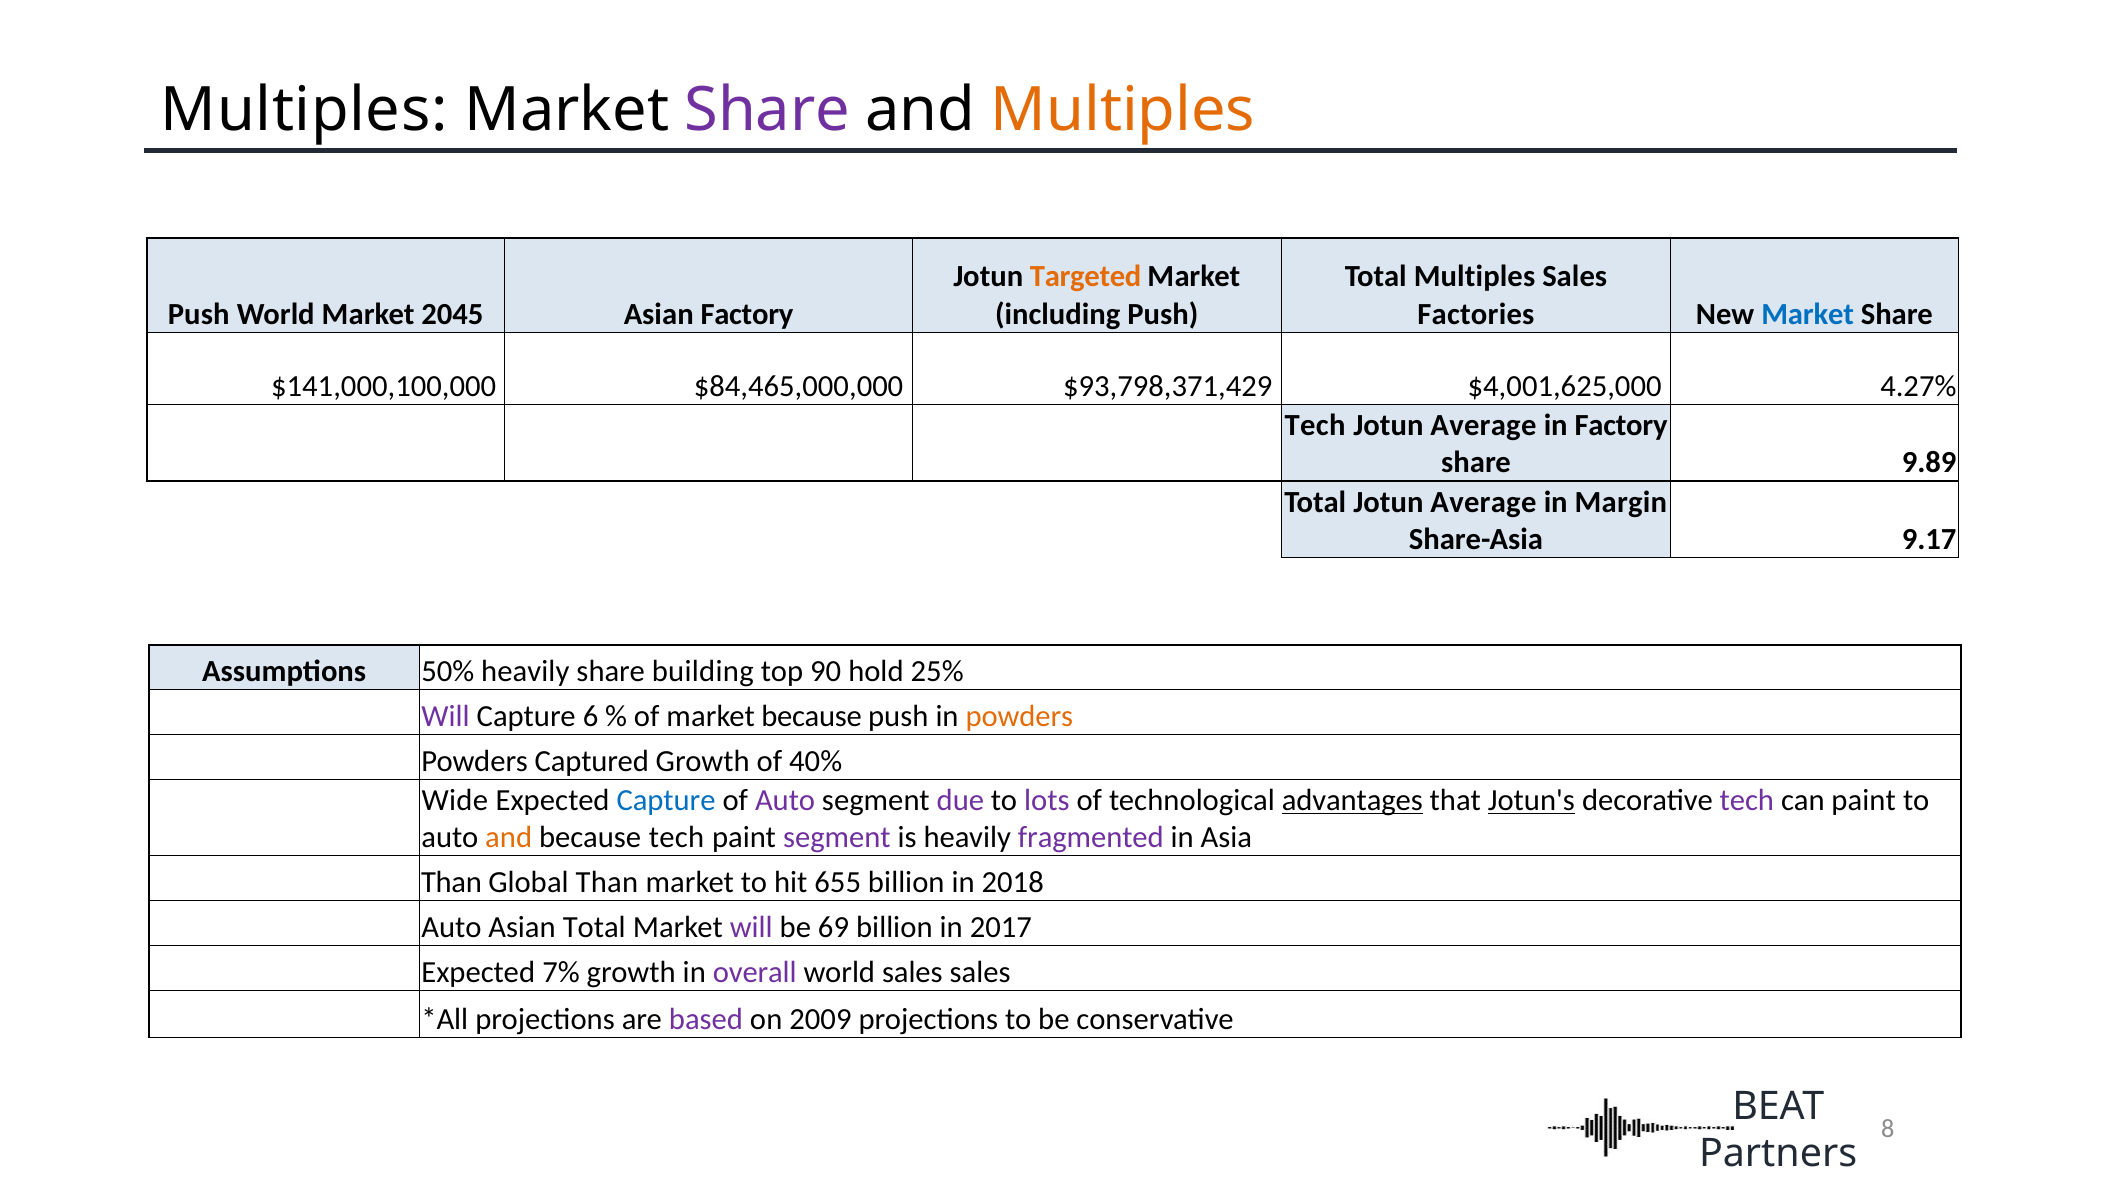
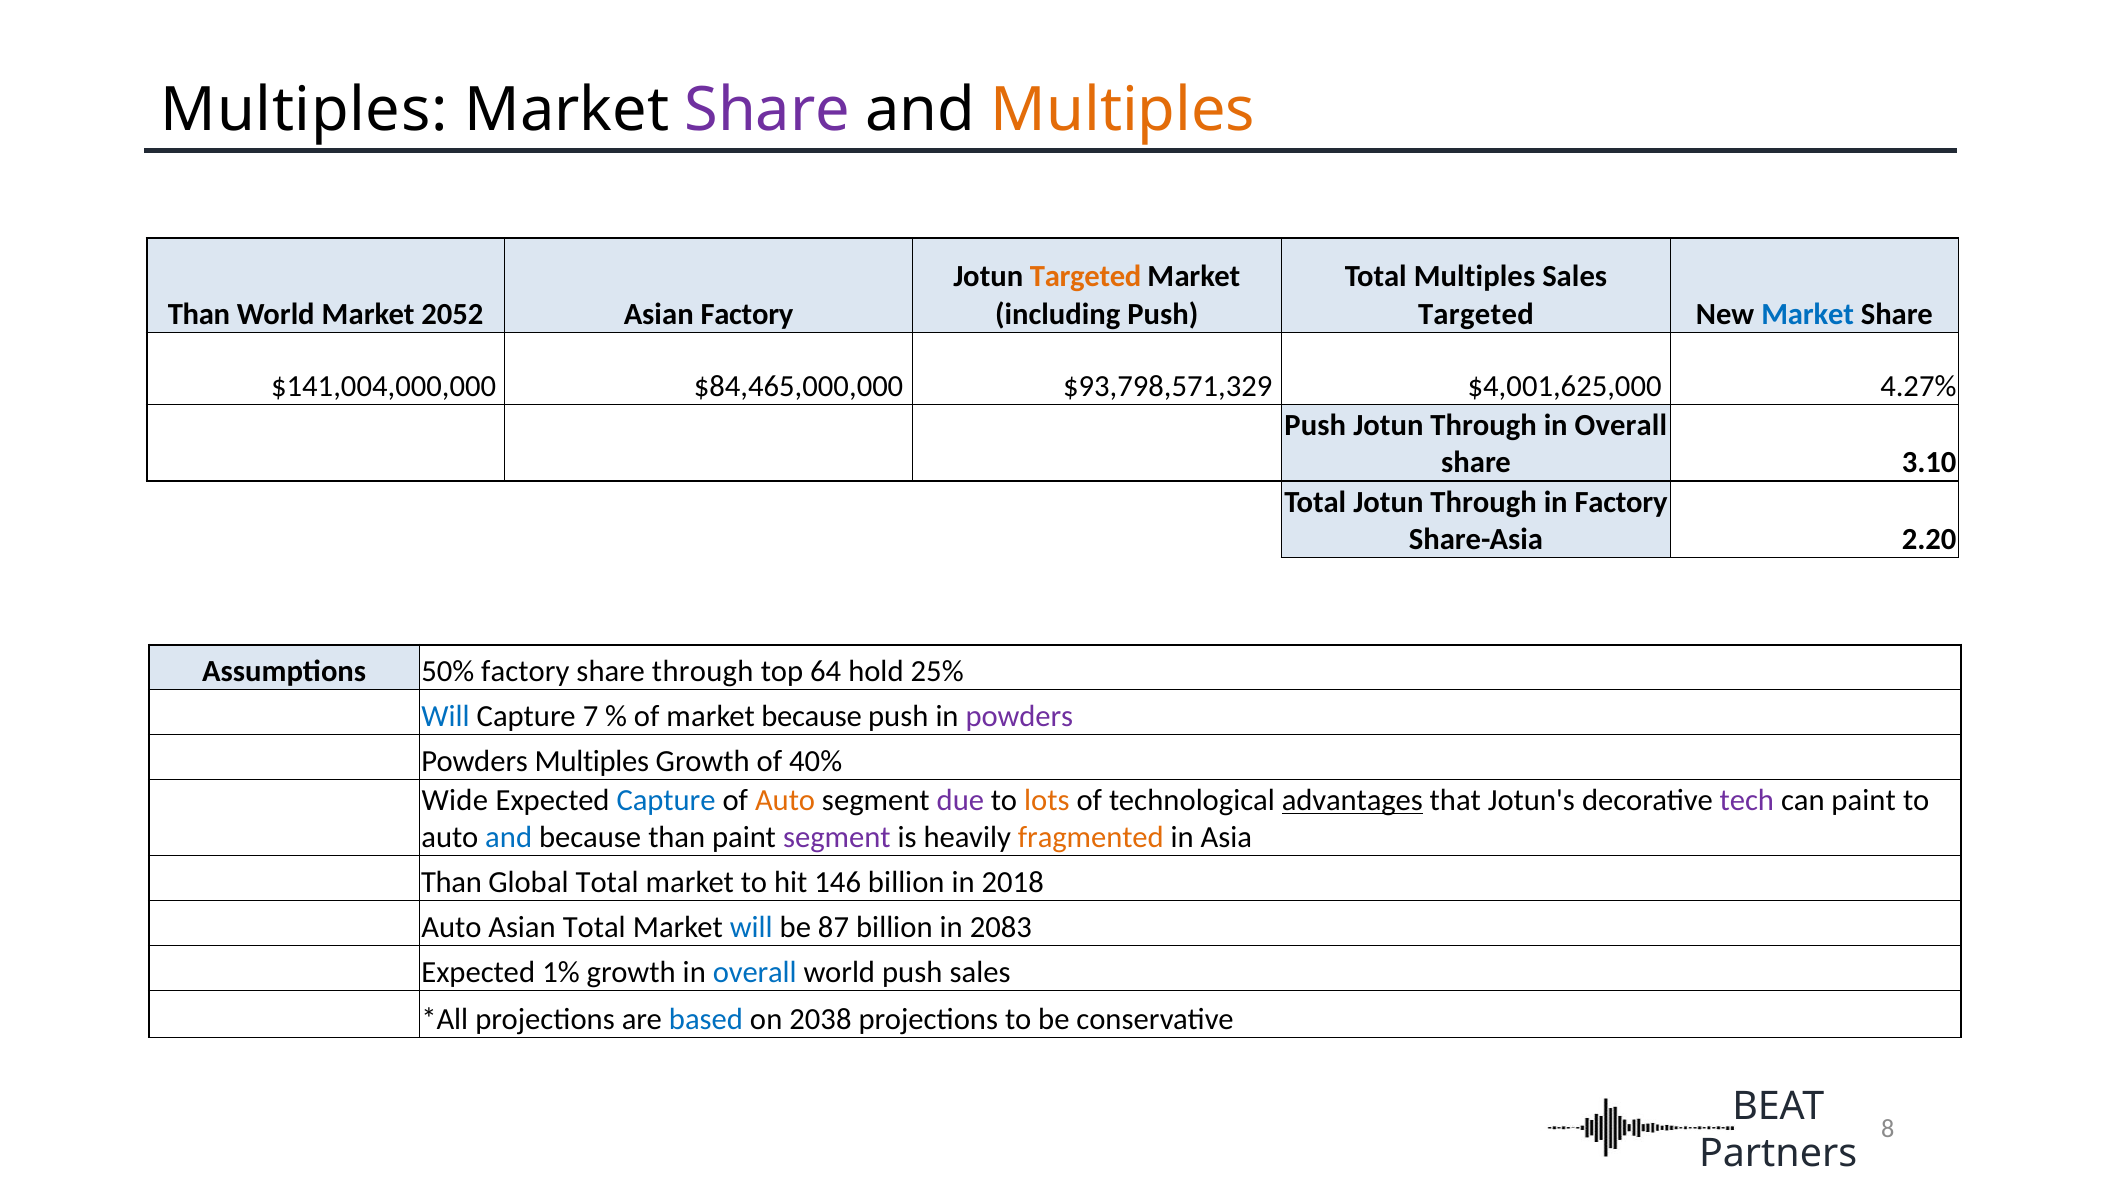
Push: Push -> Than (199, 314)
2045: 2045 -> 2052 (452, 314)
Factories: Factories -> Targeted (1476, 314)
$141,000,100,000: $141,000,100,000 -> $141,004,000,000 (384, 386)
$93,798,371,429: $93,798,371,429 -> $93,798,571,329 (1168, 386)
Tech: Tech -> Push (1315, 426)
Average: Average -> Through (1484, 426)
Factory: Factory -> Overall (1621, 426)
9.89: 9.89 -> 3.10 (1929, 463)
Total Jotun Average: Average -> Through (1484, 502)
in Margin: Margin -> Factory (1621, 502)
9.17: 9.17 -> 2.20 (1929, 539)
50% heavily: heavily -> factory (525, 671)
share building: building -> through (703, 671)
90: 90 -> 64 (826, 671)
Will colour: purple -> blue (445, 716)
6: 6 -> 7 (591, 716)
powders colour: orange -> purple (1019, 716)
Powders Captured: Captured -> Multiples (592, 761)
Auto colour: purple -> orange (785, 800)
lots colour: purple -> orange (1047, 800)
Jotun's underline: present -> none (1531, 800)
and colour: orange -> blue (509, 837)
because tech: tech -> than (677, 837)
fragmented colour: purple -> orange (1091, 837)
Global Than: Than -> Total (607, 882)
655: 655 -> 146 (838, 882)
will colour: purple -> blue (751, 927)
69: 69 -> 87 (834, 927)
2017: 2017 -> 2083 (1001, 927)
7%: 7% -> 1% (561, 972)
overall colour: purple -> blue (755, 972)
world sales: sales -> push (912, 972)
based colour: purple -> blue (706, 1019)
2009: 2009 -> 2038 (820, 1019)
